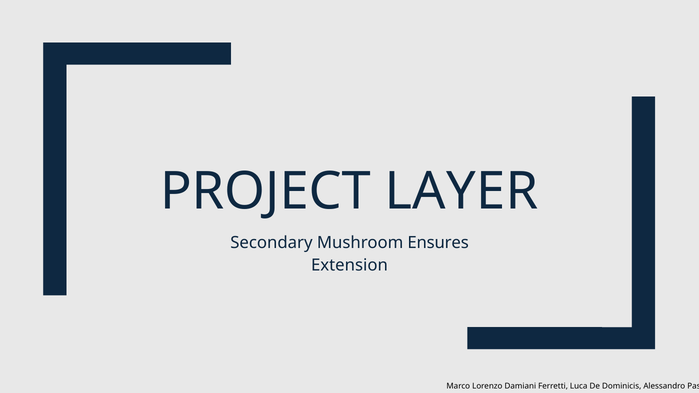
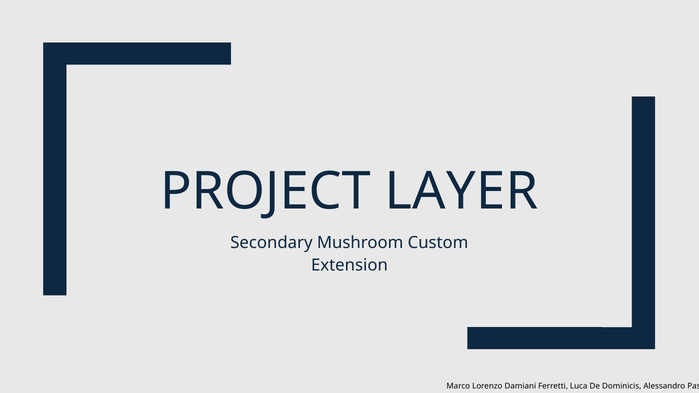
Ensures: Ensures -> Custom (438, 243)
